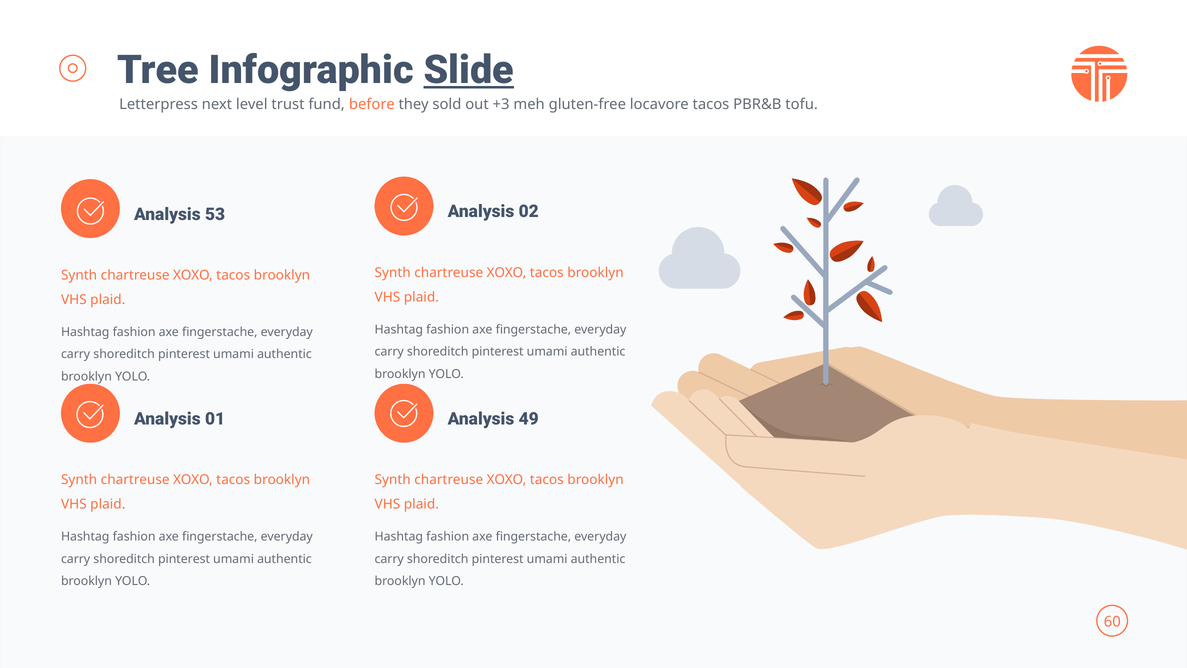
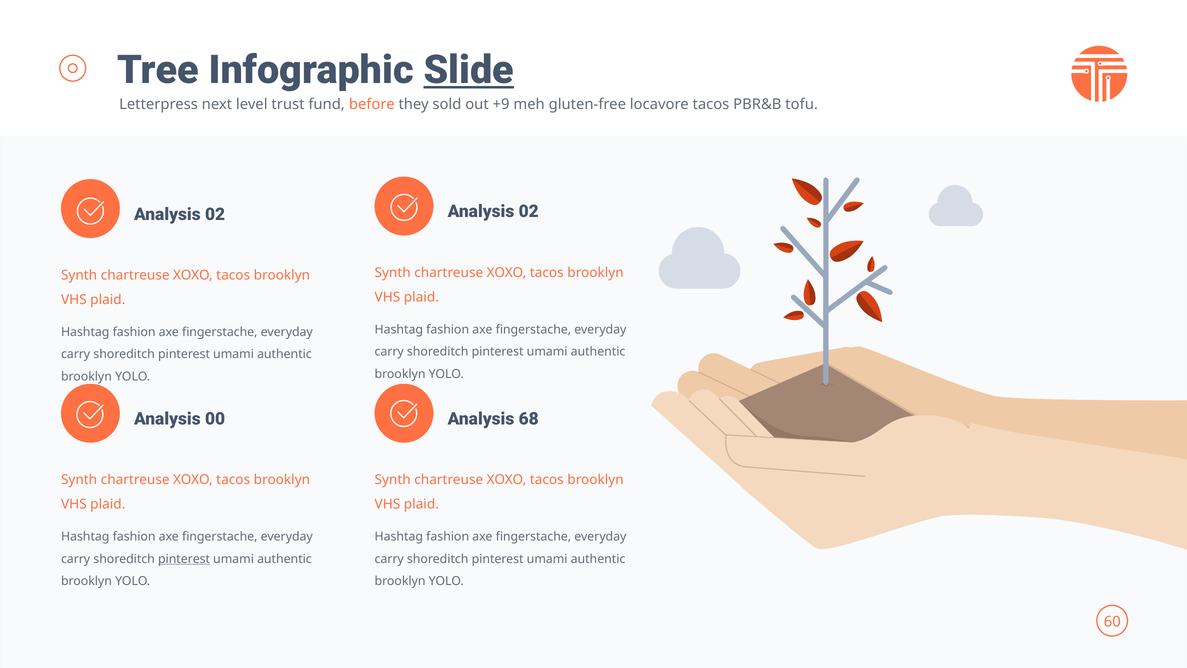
+3: +3 -> +9 (501, 104)
53: 53 -> 02 (215, 214)
01: 01 -> 00 (215, 419)
49: 49 -> 68 (529, 419)
pinterest underline: none -> present (184, 559)
